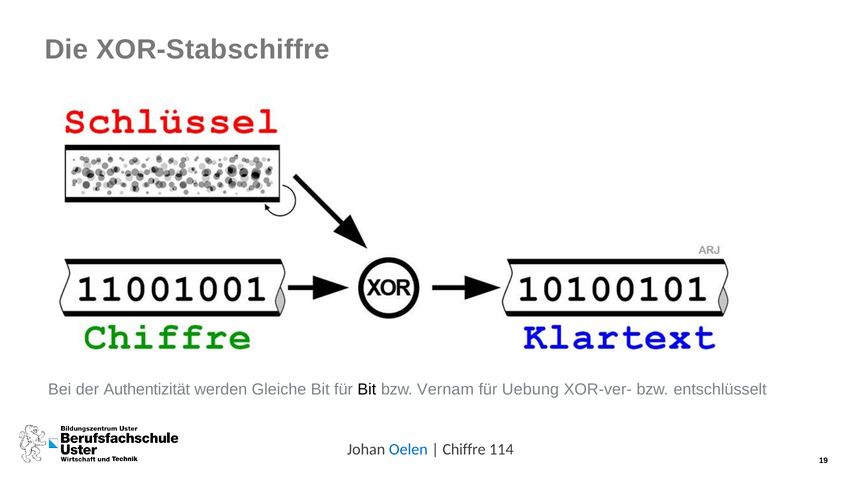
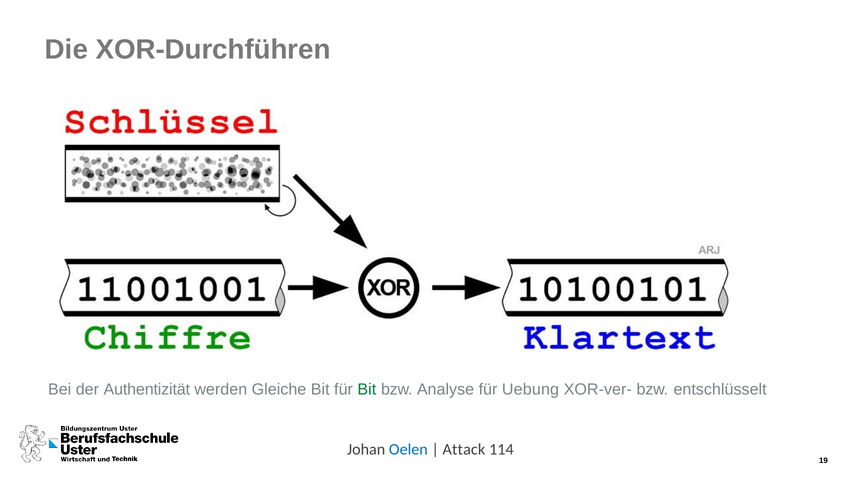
XOR-Stabschiffre: XOR-Stabschiffre -> XOR-Durchführen (213, 50)
Bit colour: black -> green (367, 389)
Vernam: Vernam -> Analyse (446, 389)
Chiffre: Chiffre -> Attack (464, 449)
